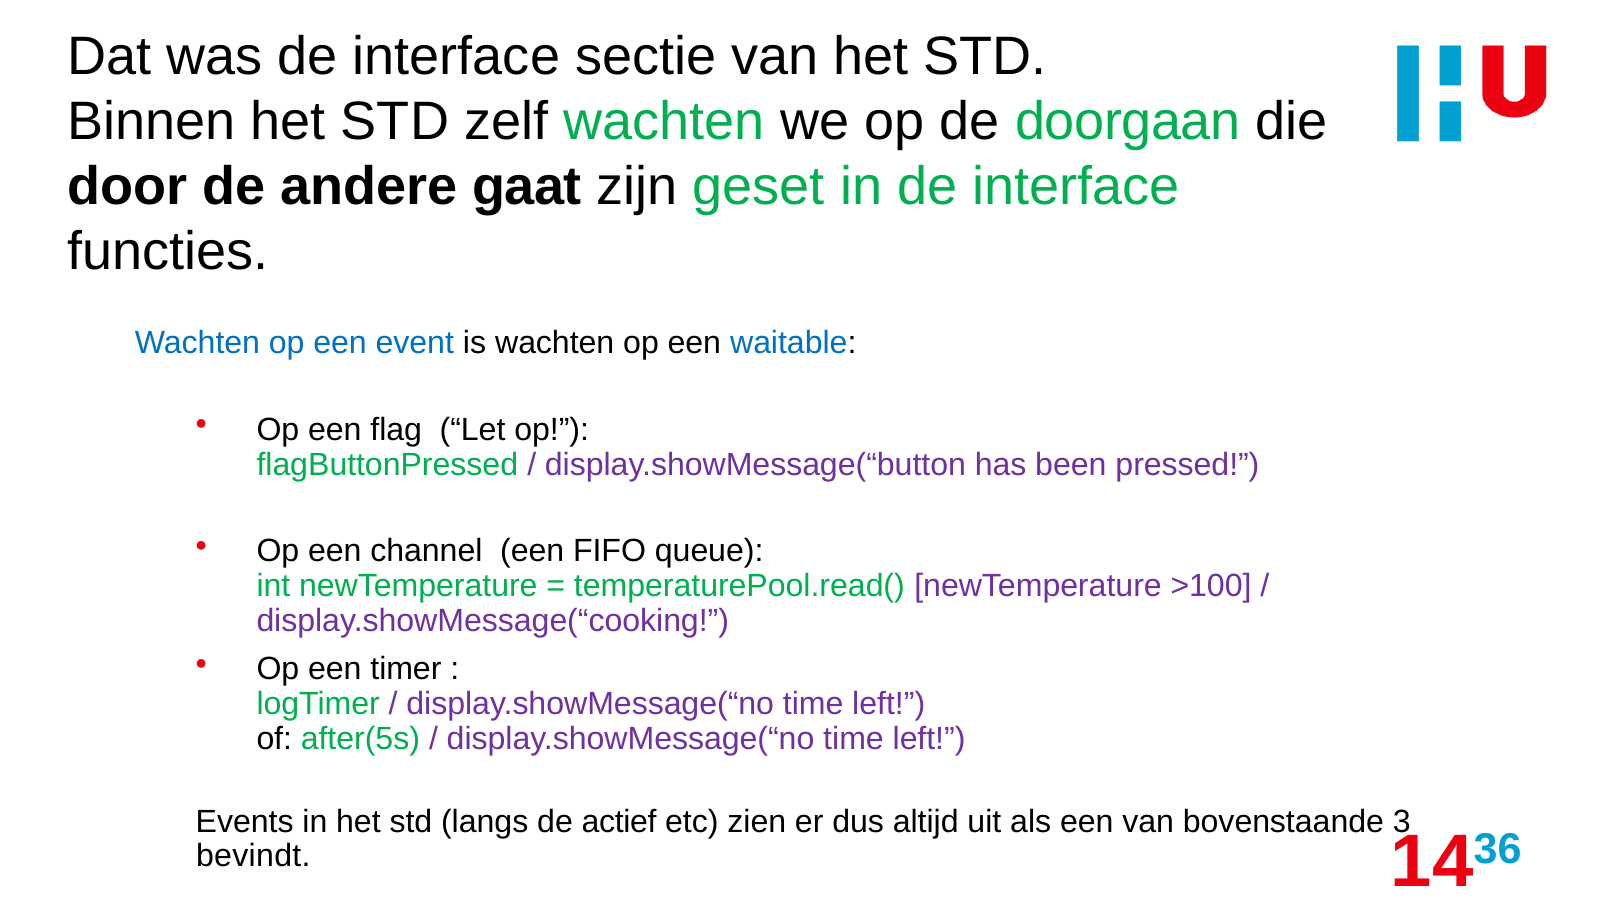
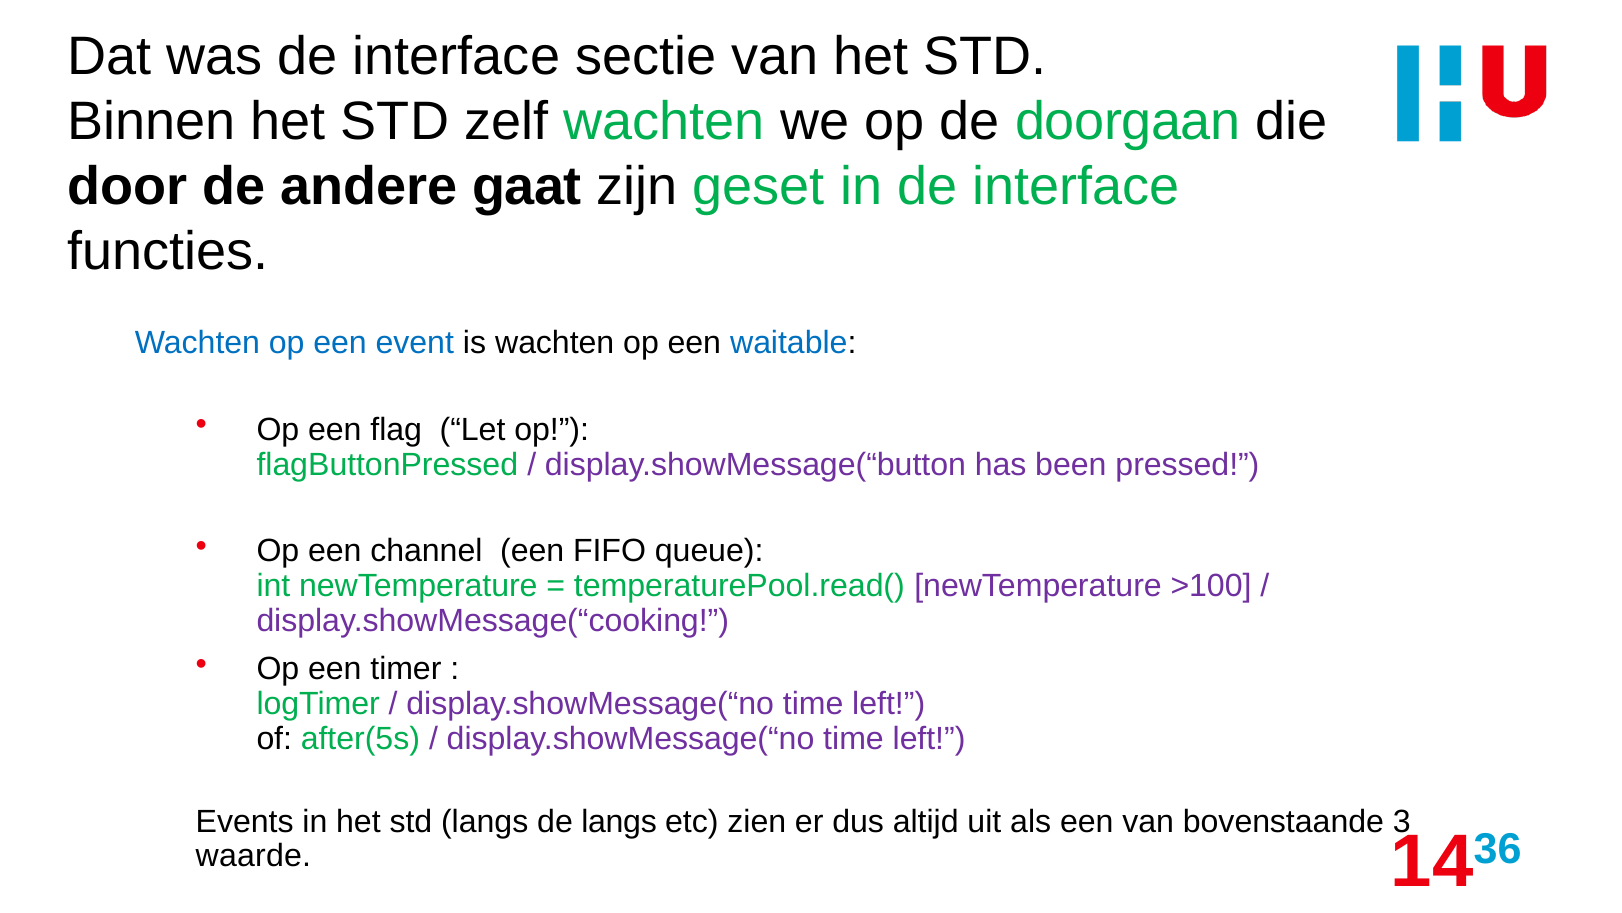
de actief: actief -> langs (619, 821)
bevindt: bevindt -> waarde (253, 856)
